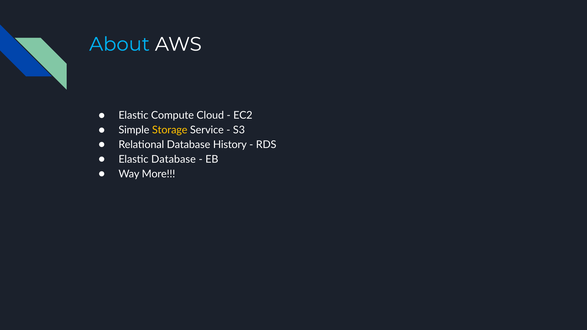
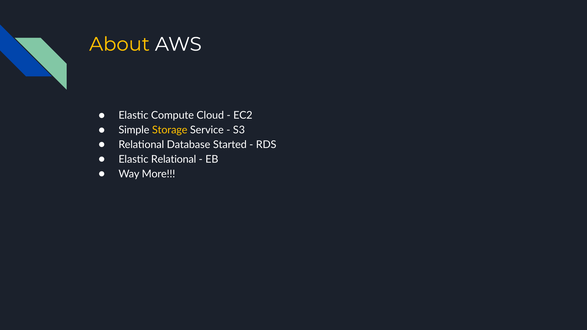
About colour: light blue -> yellow (119, 44)
History: History -> Started (230, 145)
Elastic Database: Database -> Relational (174, 159)
